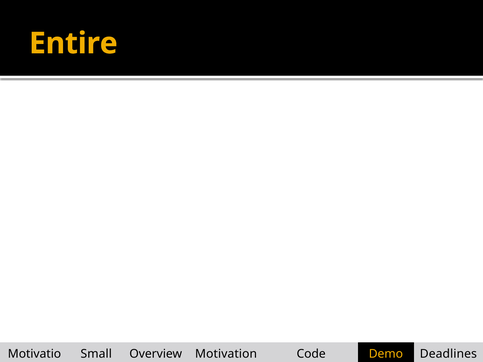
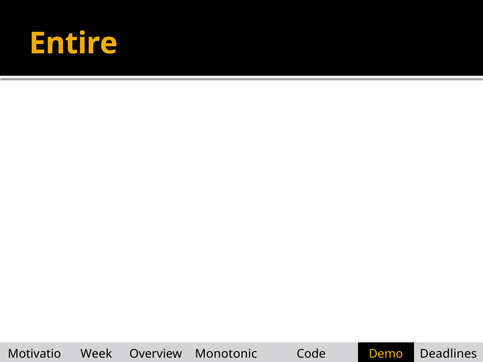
Small: Small -> Week (96, 354)
Motivation: Motivation -> Monotonic (226, 354)
